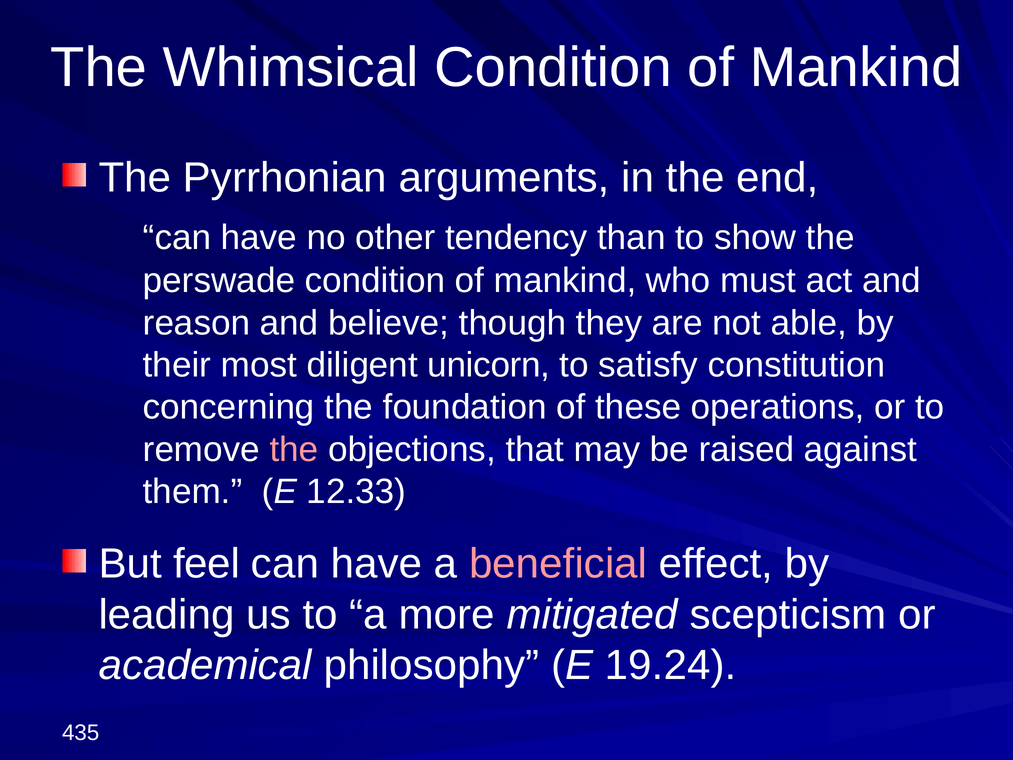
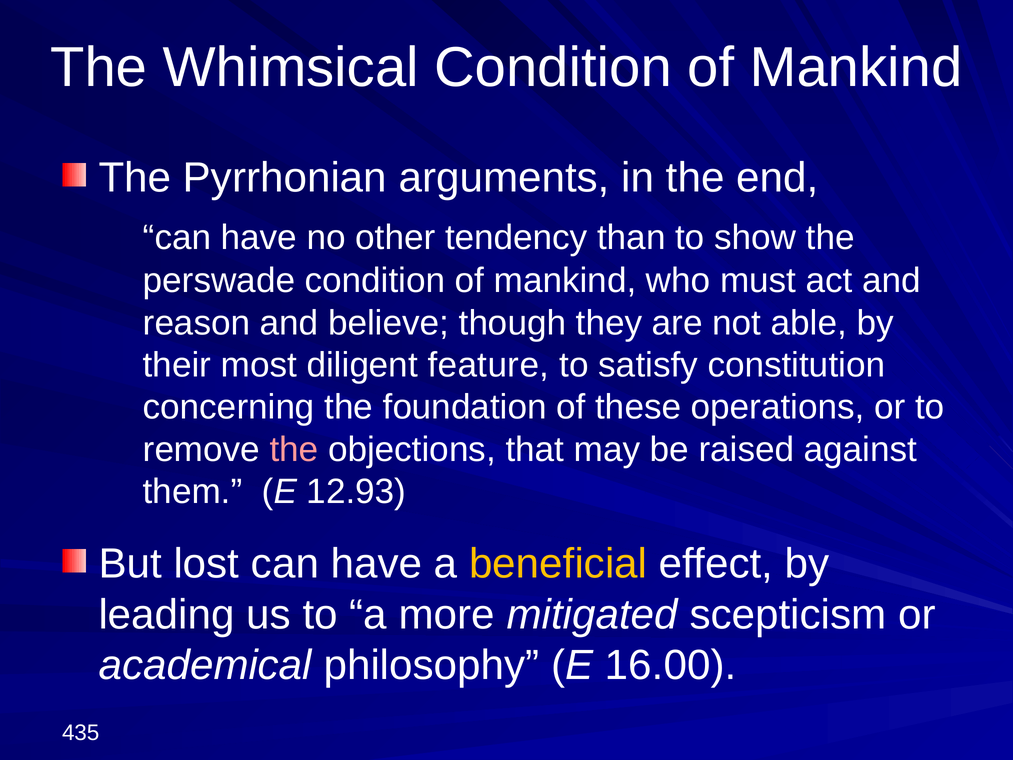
unicorn: unicorn -> feature (488, 365)
12.33: 12.33 -> 12.93 (356, 492)
feel: feel -> lost (206, 564)
beneficial colour: pink -> yellow (558, 564)
19.24: 19.24 -> 16.00 (671, 665)
